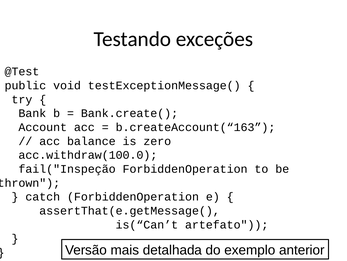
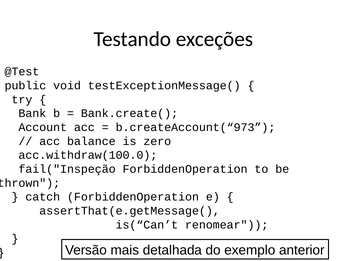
b.createAccount(“163: b.createAccount(“163 -> b.createAccount(“973 (195, 127)
artefato: artefato -> renomear (227, 224)
